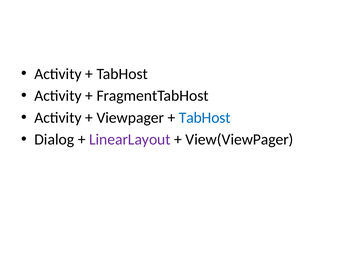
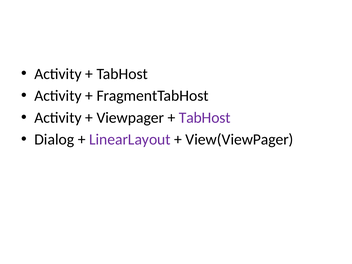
TabHost colour: blue -> purple (205, 118)
